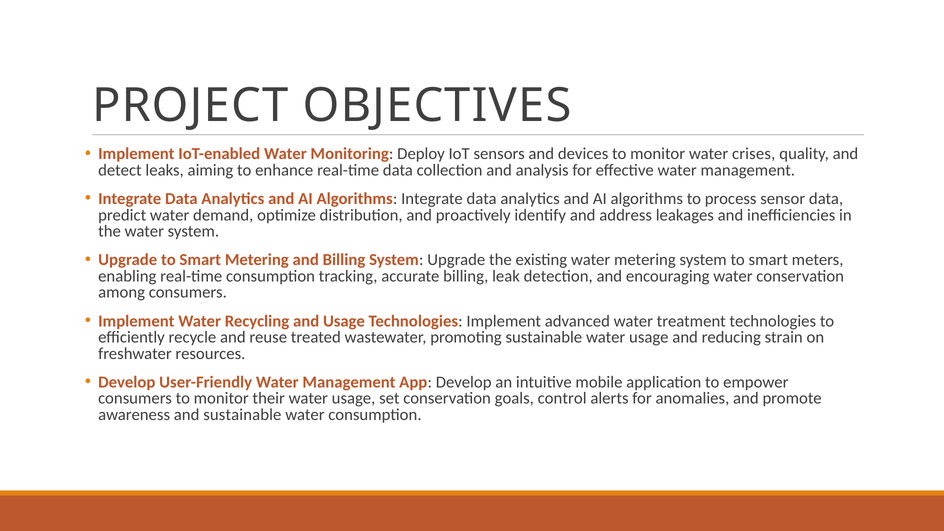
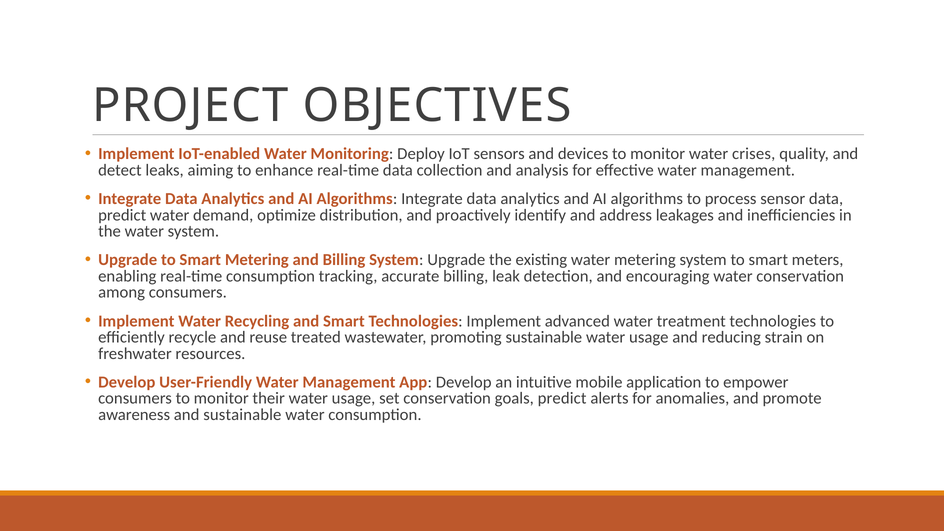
and Usage: Usage -> Smart (344, 321)
goals control: control -> predict (562, 398)
